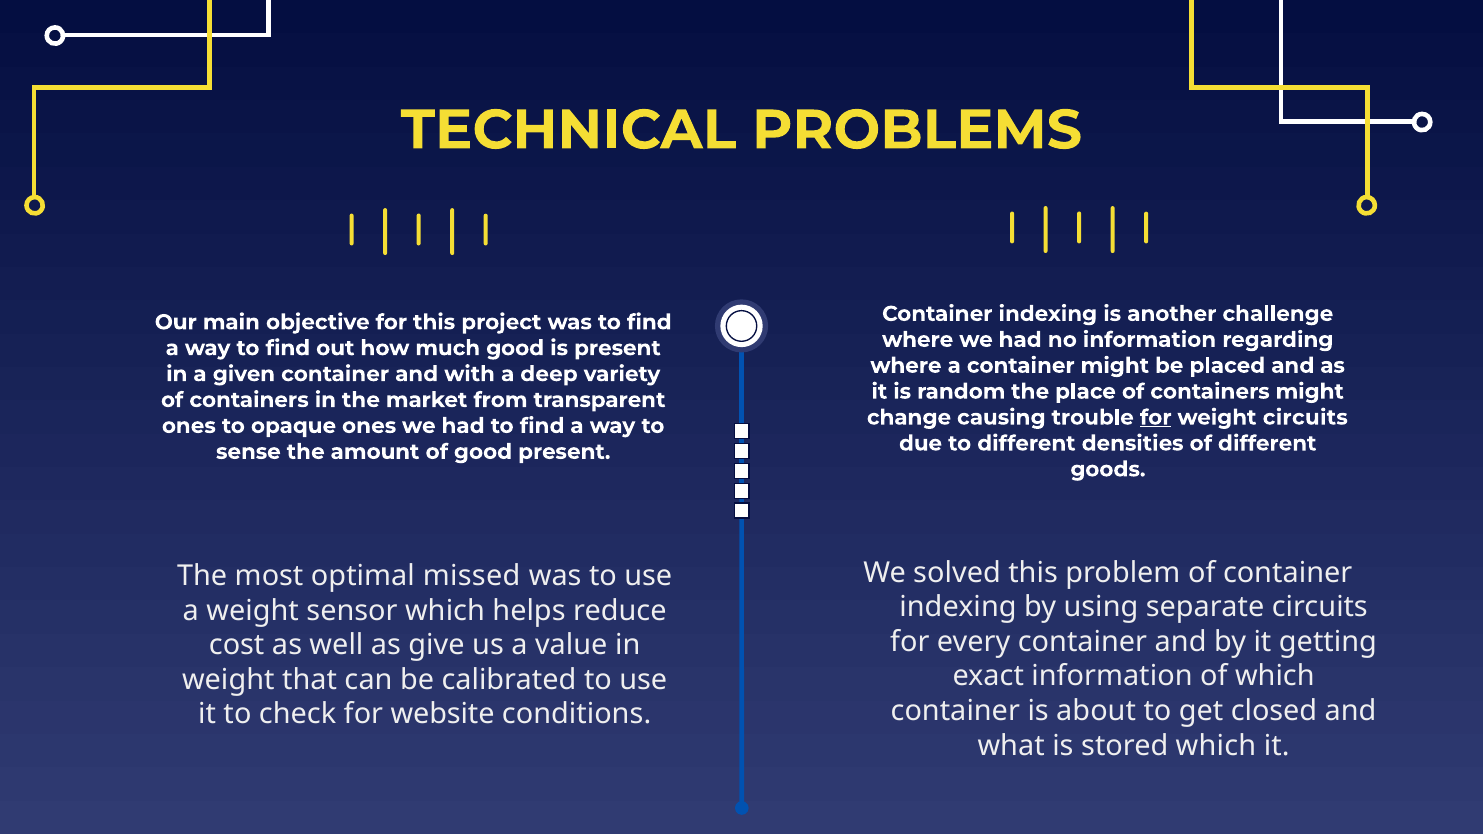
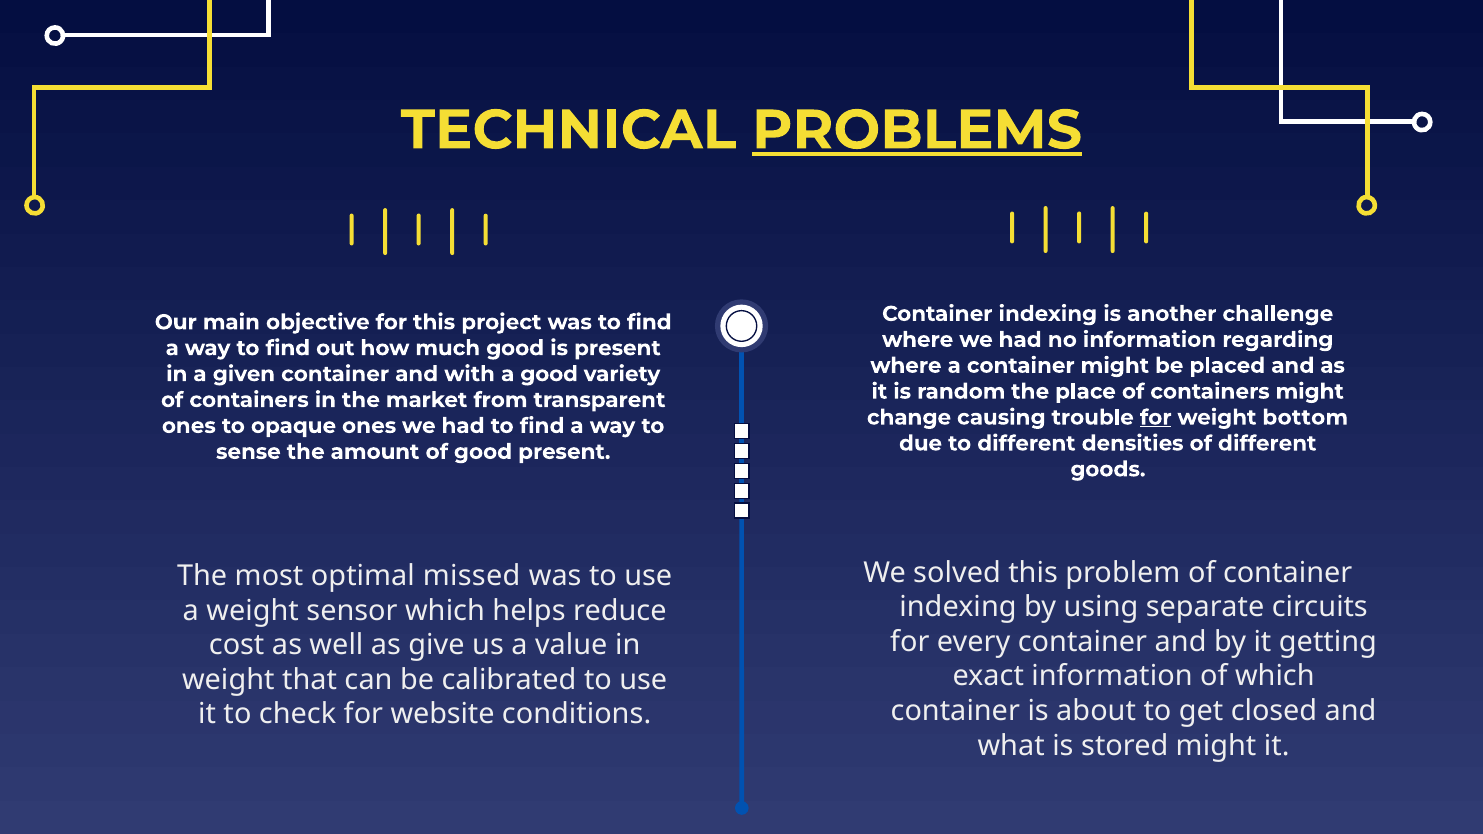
PROBLEMS underline: none -> present (917, 130)
a deep: deep -> good (549, 374)
weight circuits: circuits -> bottom (1305, 418)
stored which: which -> might (1216, 746)
